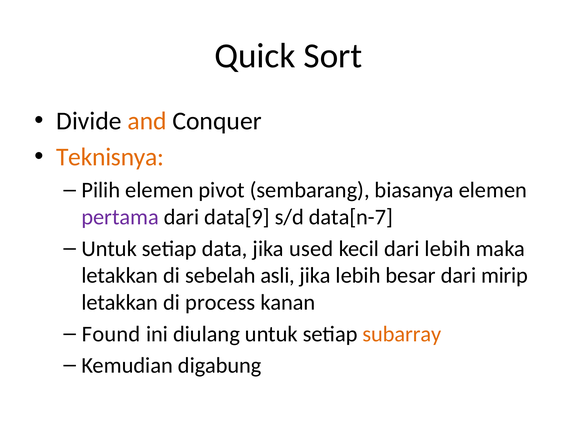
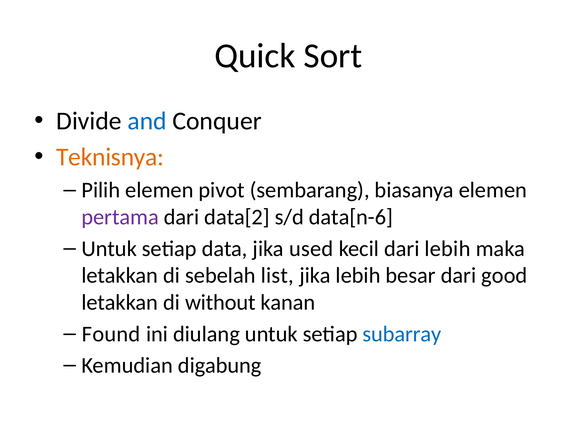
and colour: orange -> blue (147, 121)
data[9: data[9 -> data[2 (237, 217)
data[n-7: data[n-7 -> data[n-6 (351, 217)
asli: asli -> list (277, 275)
mirip: mirip -> good (504, 275)
process: process -> without (220, 302)
subarray colour: orange -> blue (402, 334)
